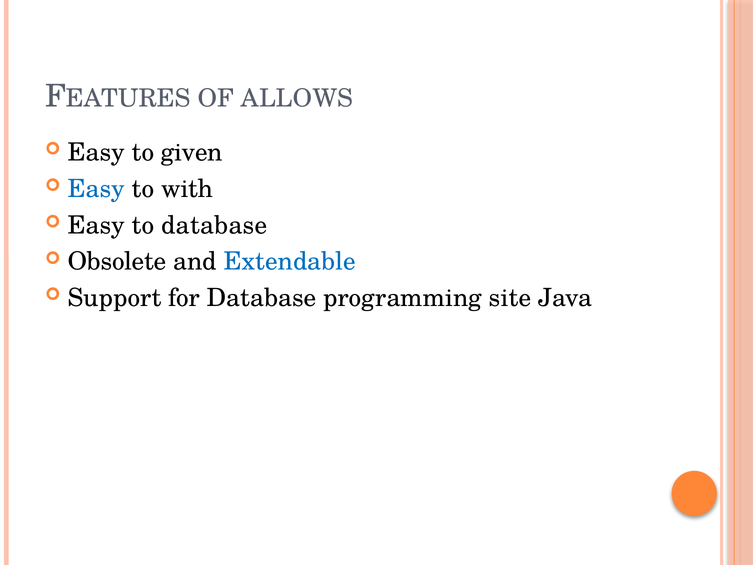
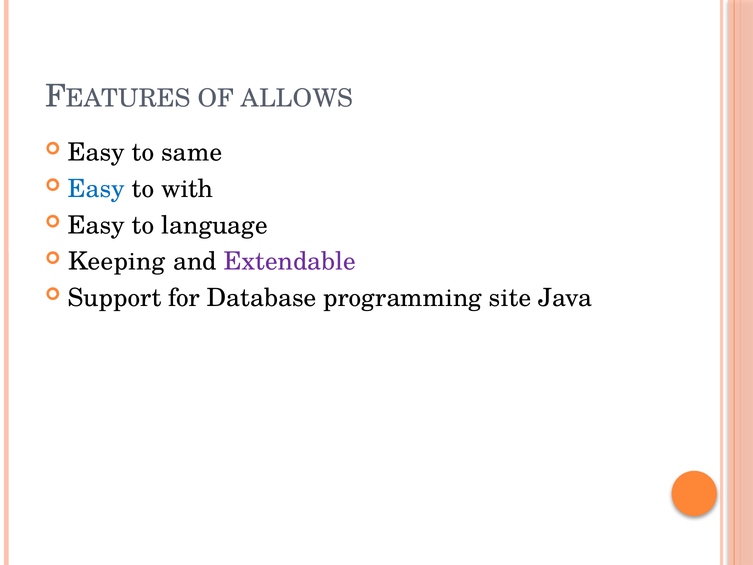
given: given -> same (192, 152)
to database: database -> language (214, 225)
Obsolete: Obsolete -> Keeping (117, 262)
Extendable colour: blue -> purple (290, 262)
